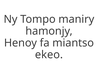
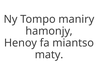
ekeo: ekeo -> maty (49, 54)
